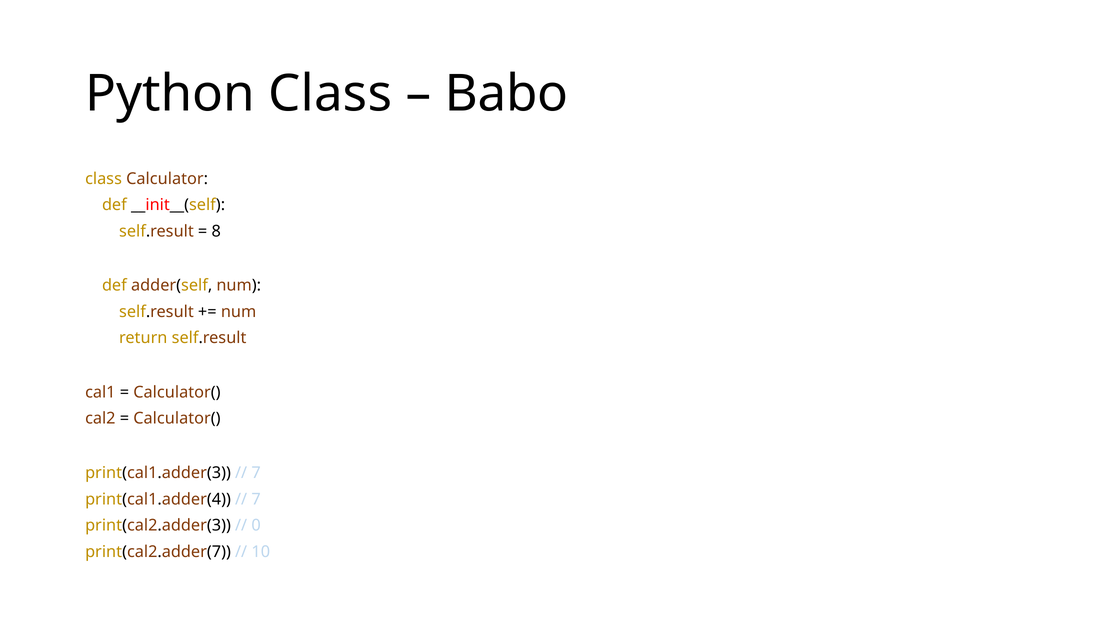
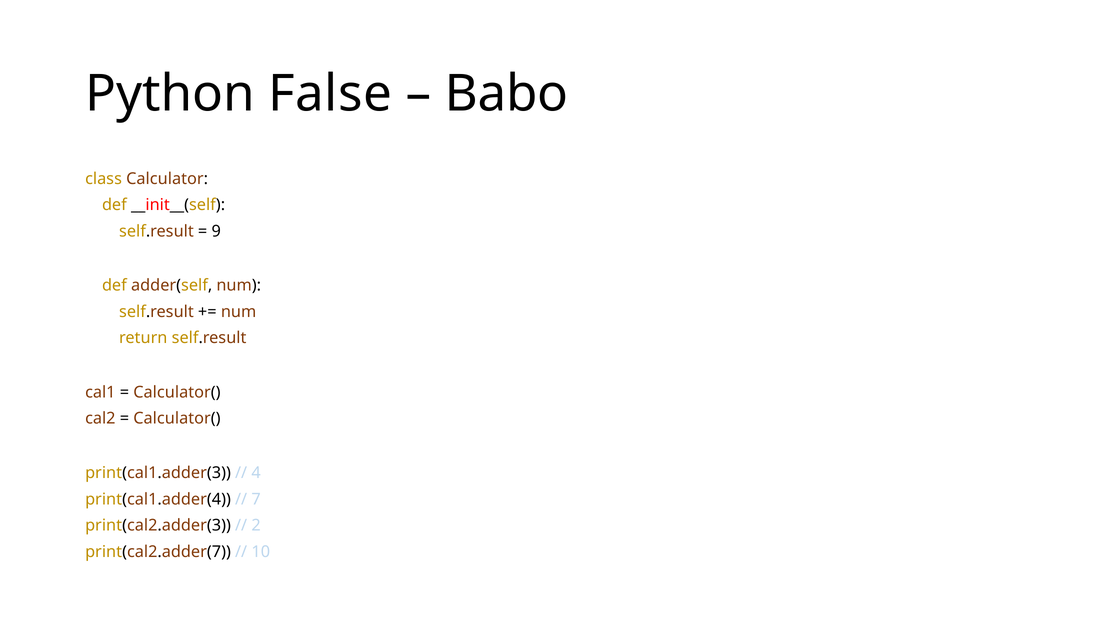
Python Class: Class -> False (330, 94)
8: 8 -> 9 (216, 231)
7: 7 -> 4 (256, 473)
0: 0 -> 2 (256, 526)
